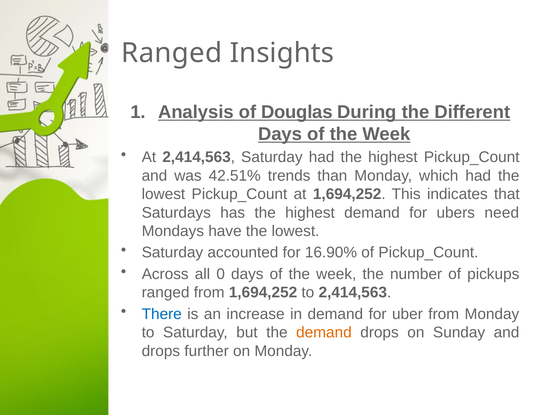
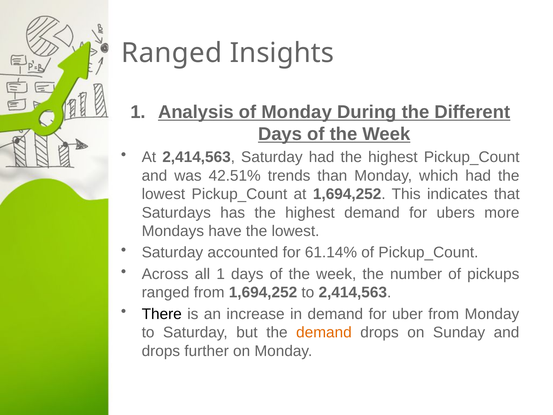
of Douglas: Douglas -> Monday (297, 112)
need: need -> more (502, 212)
16.90%: 16.90% -> 61.14% (331, 252)
all 0: 0 -> 1 (221, 274)
There colour: blue -> black (162, 314)
